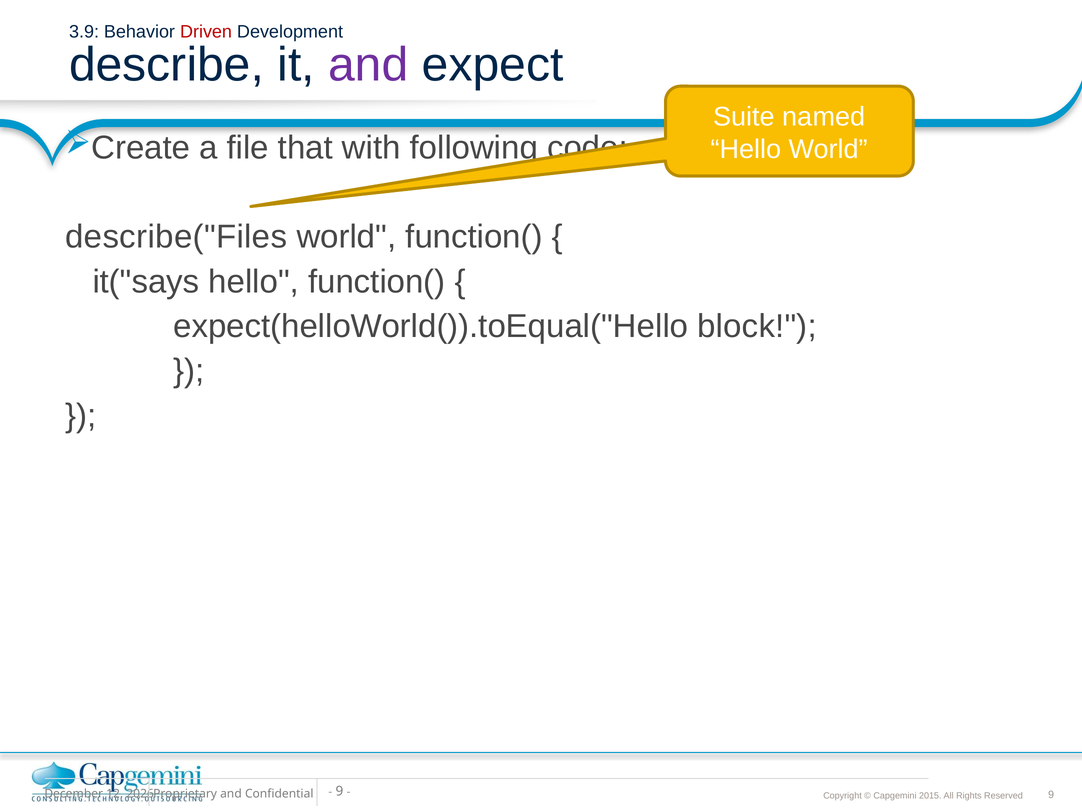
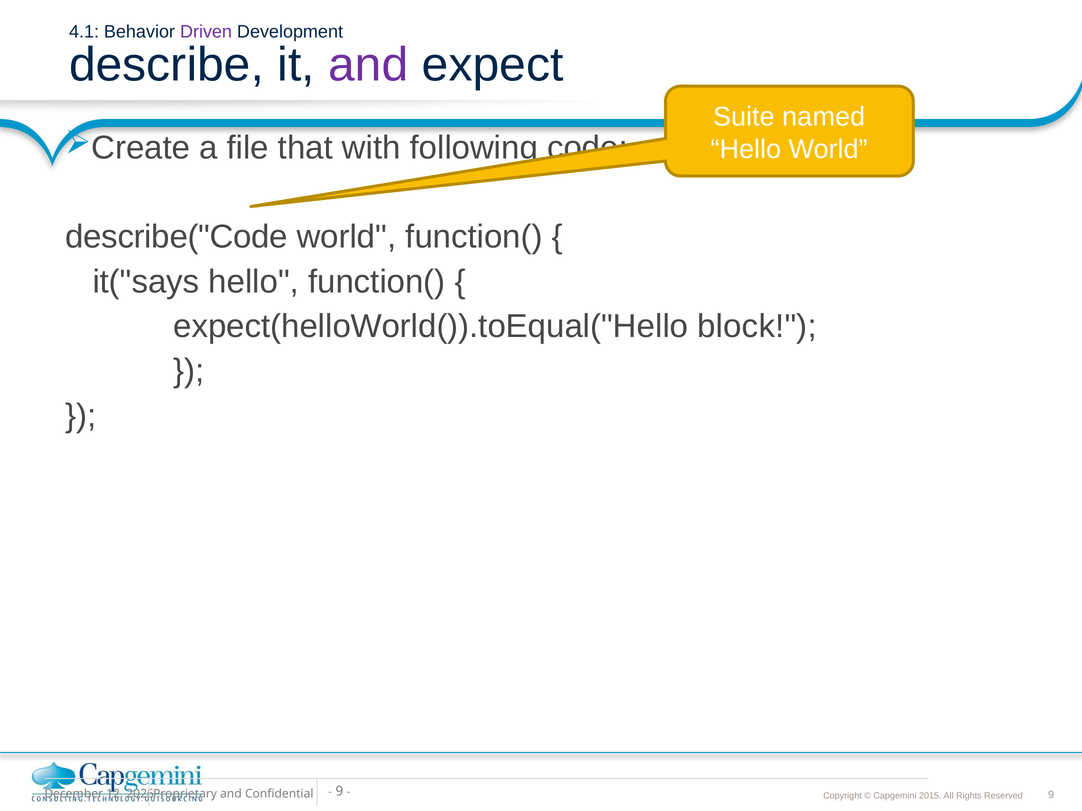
3.9: 3.9 -> 4.1 (84, 32)
Driven colour: red -> purple (206, 32)
describe("Files: describe("Files -> describe("Code (176, 237)
